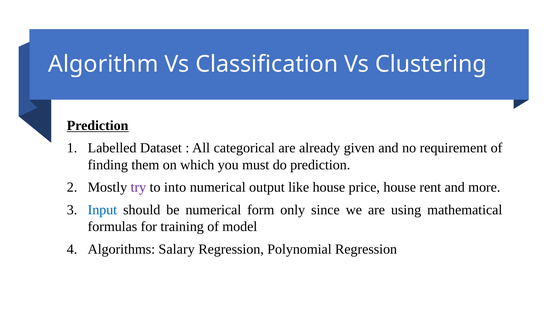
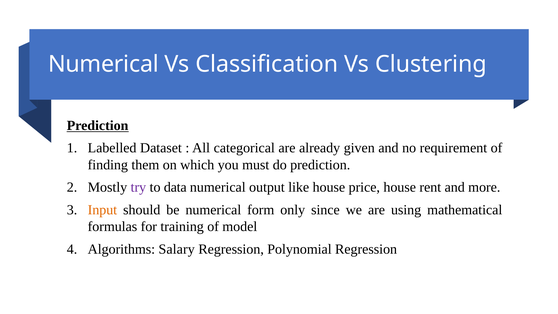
Algorithm: Algorithm -> Numerical (103, 64)
into: into -> data (175, 187)
Input colour: blue -> orange (102, 210)
